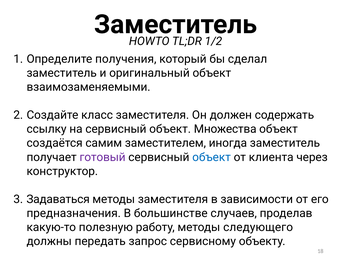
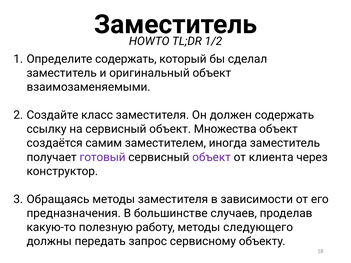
Определите получения: получения -> содержать (126, 59)
объект colour: blue -> purple (212, 157)
Задаваться: Задаваться -> Обращаясь (58, 199)
